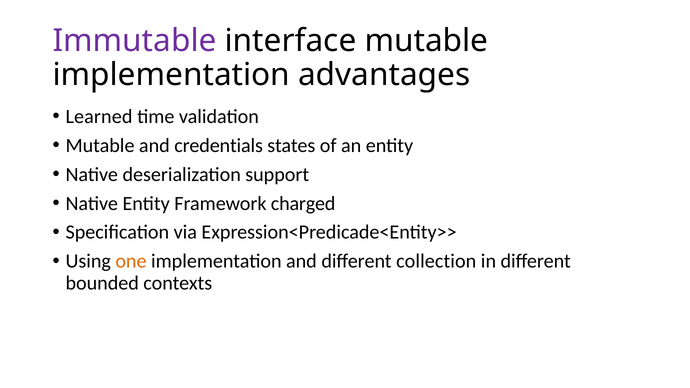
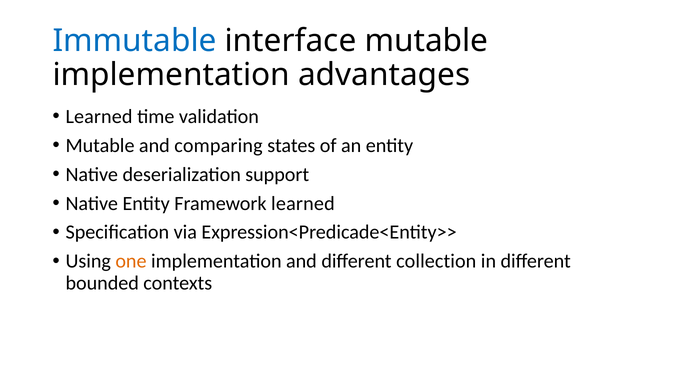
Immutable colour: purple -> blue (135, 41)
credentials: credentials -> comparing (218, 146)
Framework charged: charged -> learned (303, 203)
